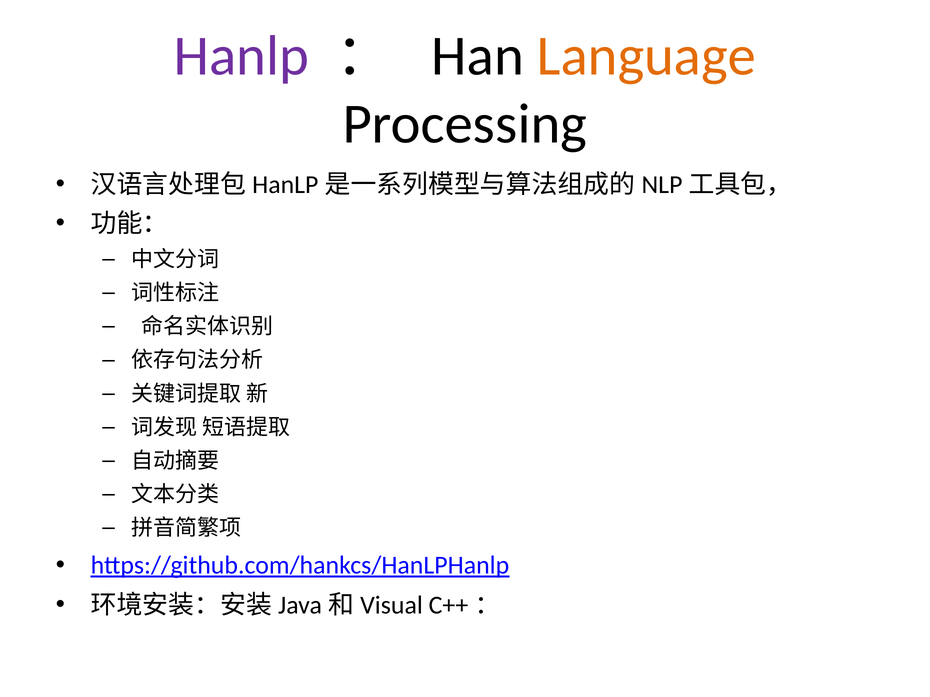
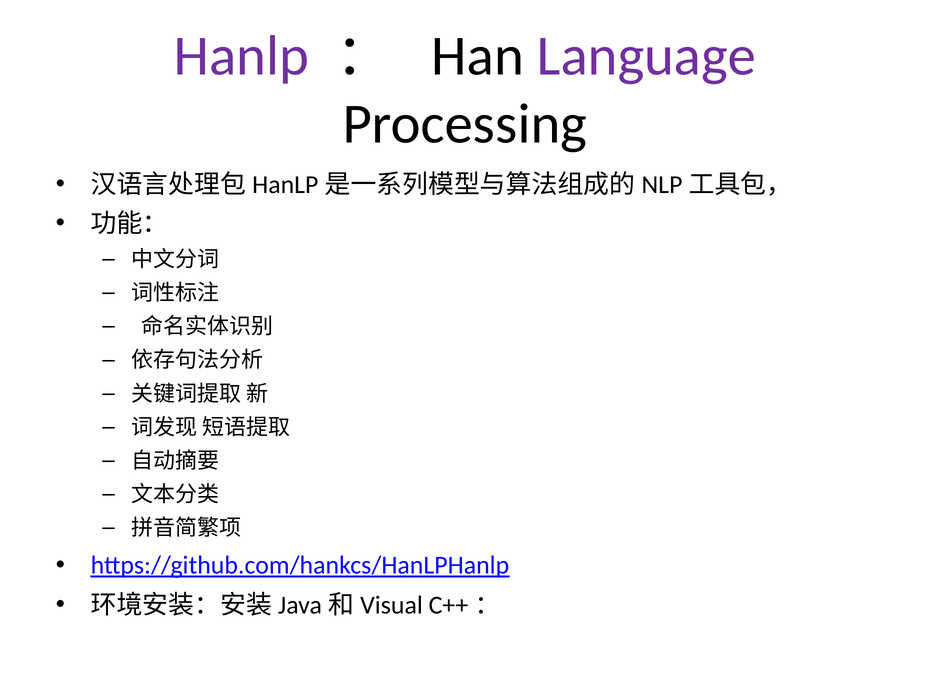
Language colour: orange -> purple (646, 56)
